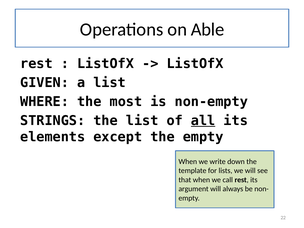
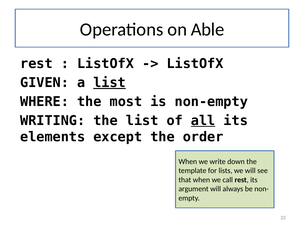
list underline: none -> present (110, 83)
STRINGS: STRINGS -> WRITING (53, 121)
the empty: empty -> order (203, 137)
